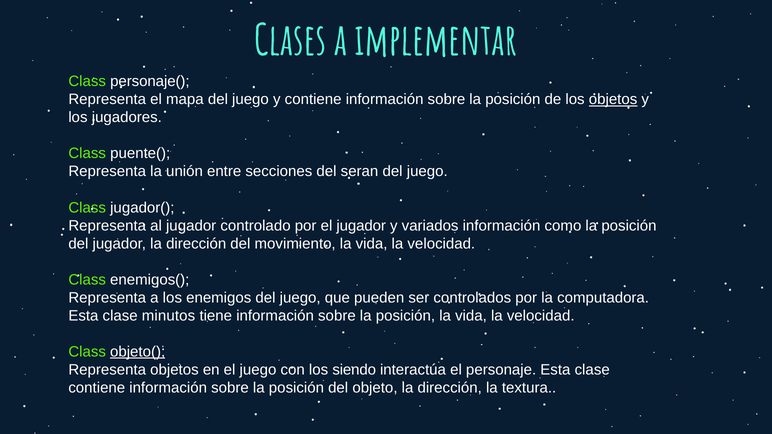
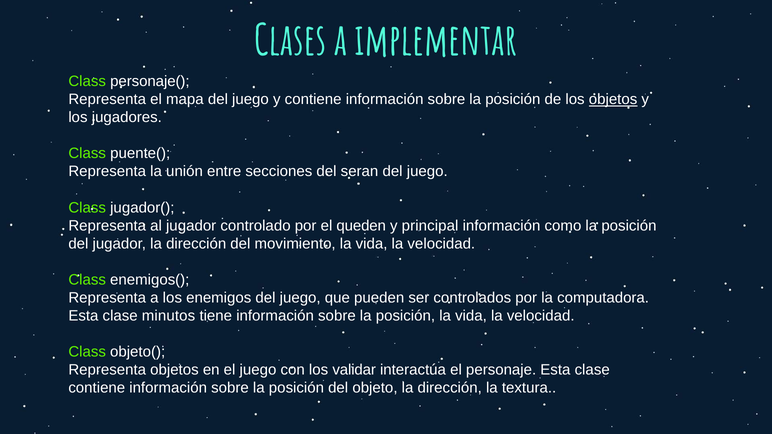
el jugador: jugador -> queden (361, 226)
variados: variados -> principal (430, 226)
objeto( underline: present -> none (138, 352)
siendo: siendo -> validar (354, 370)
